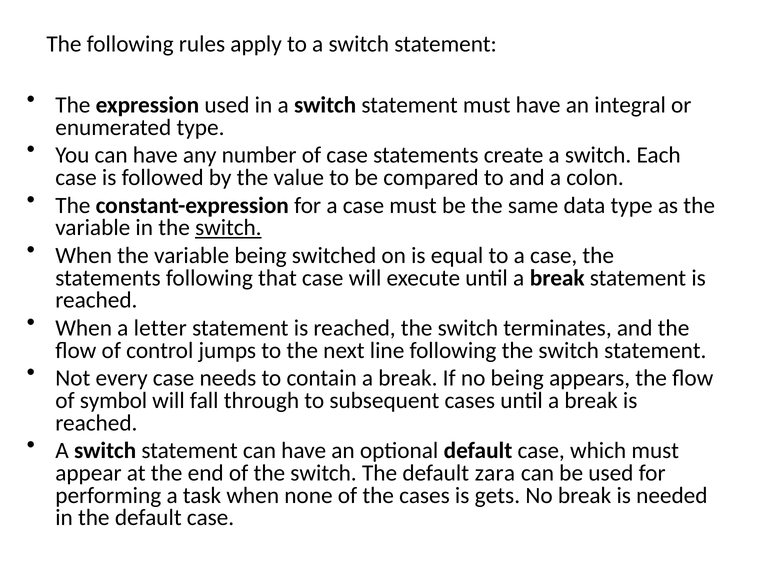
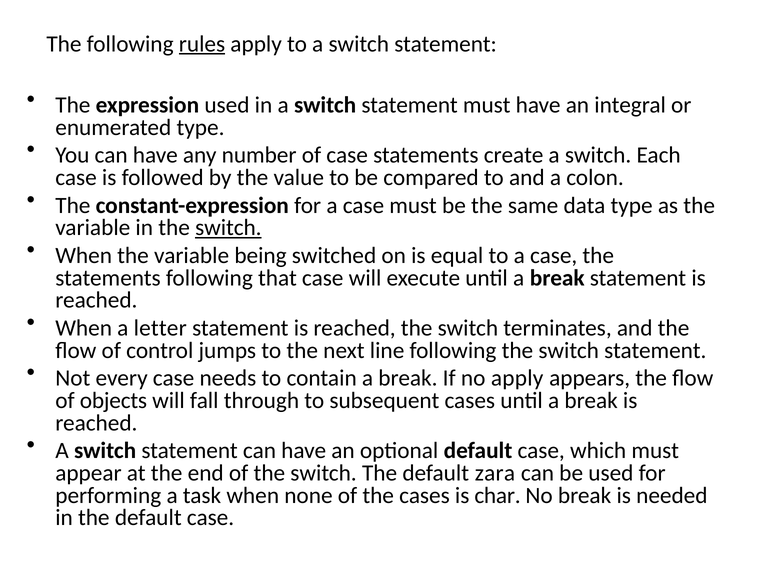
rules underline: none -> present (202, 44)
no being: being -> apply (517, 378)
symbol: symbol -> objects (113, 401)
gets: gets -> char (498, 496)
